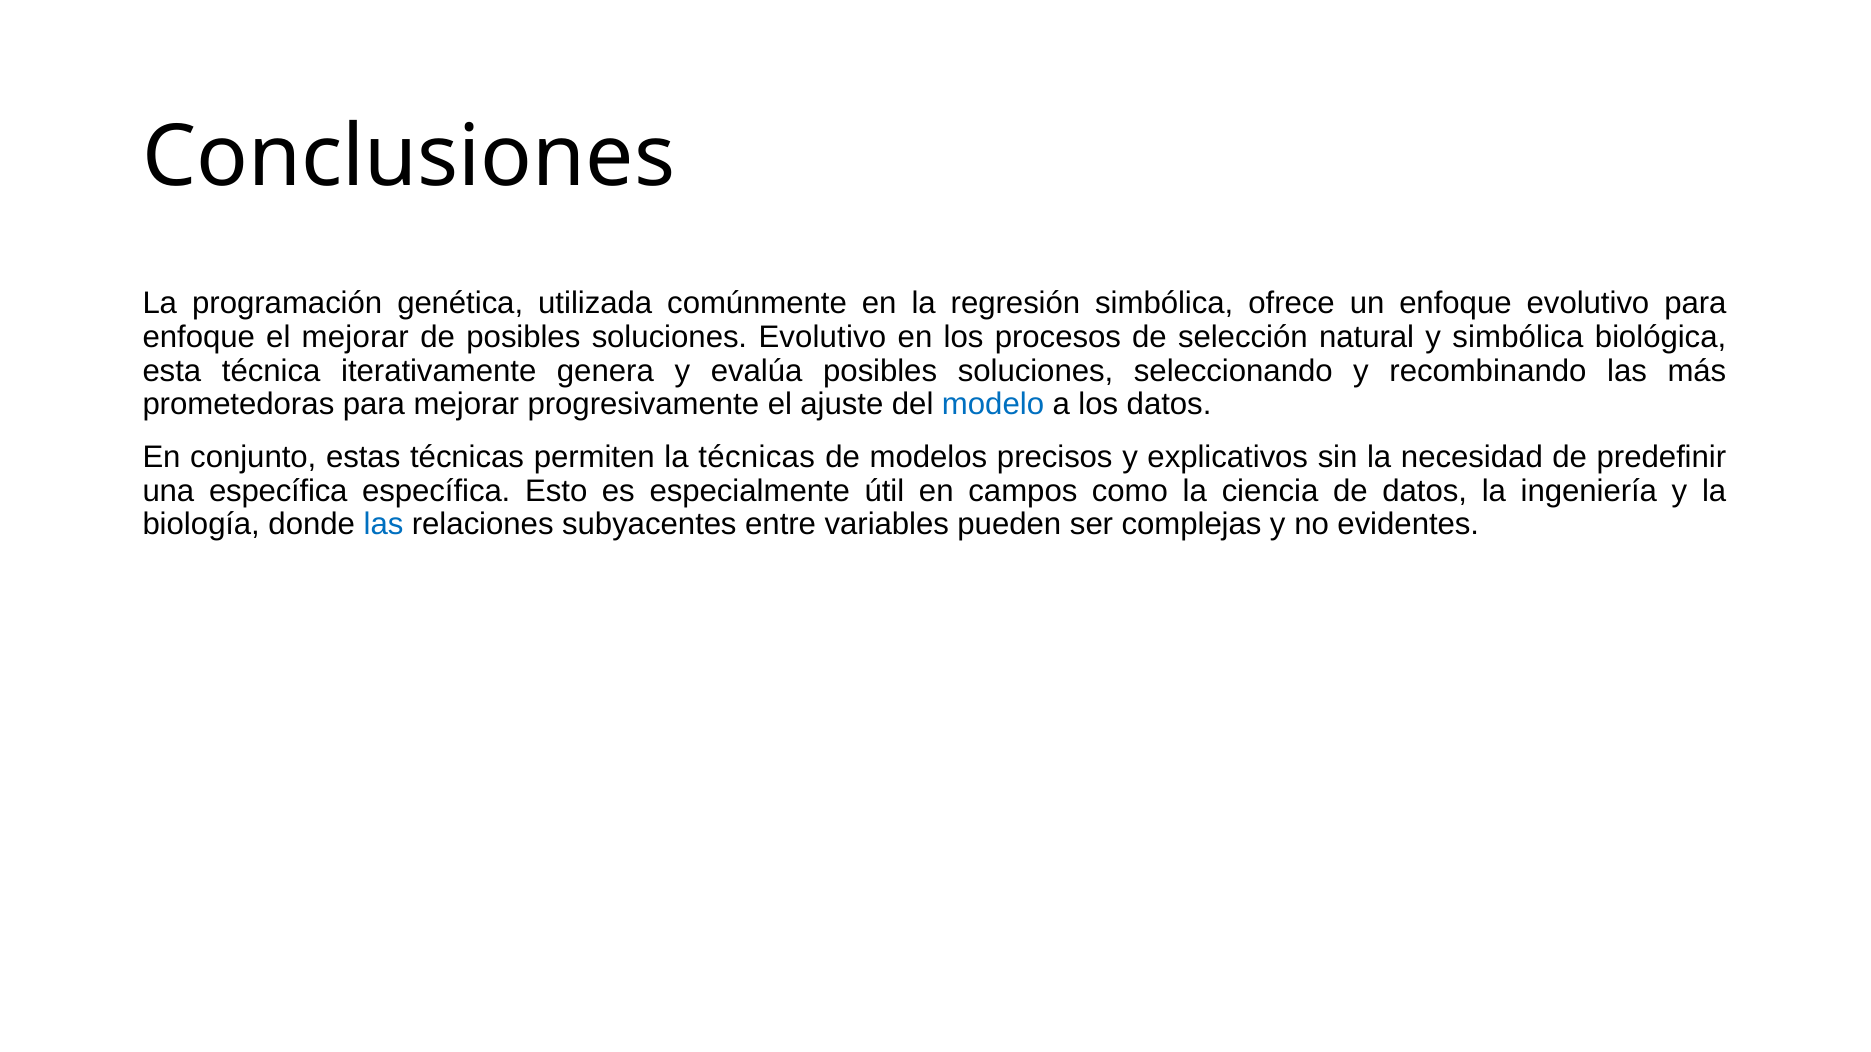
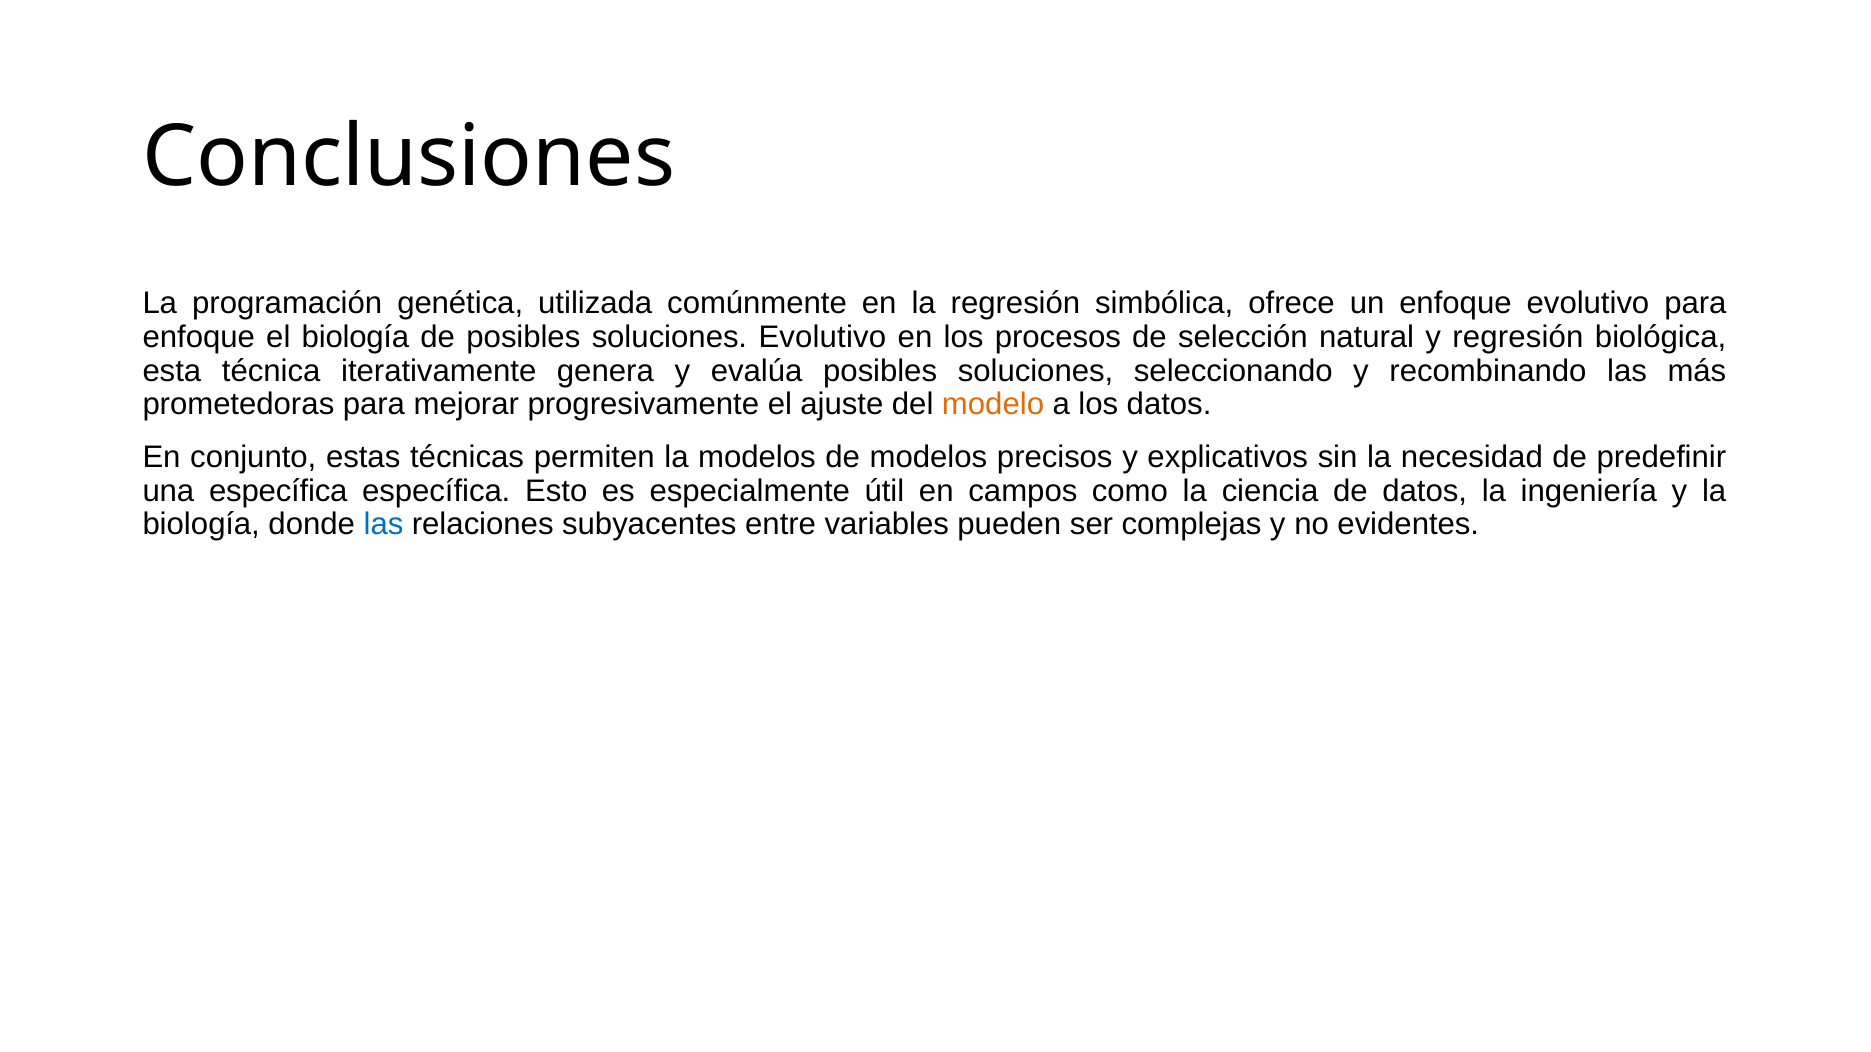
el mejorar: mejorar -> biología (355, 337)
y simbólica: simbólica -> regresión (1518, 337)
modelo colour: blue -> orange (993, 405)
la técnicas: técnicas -> modelos (757, 458)
